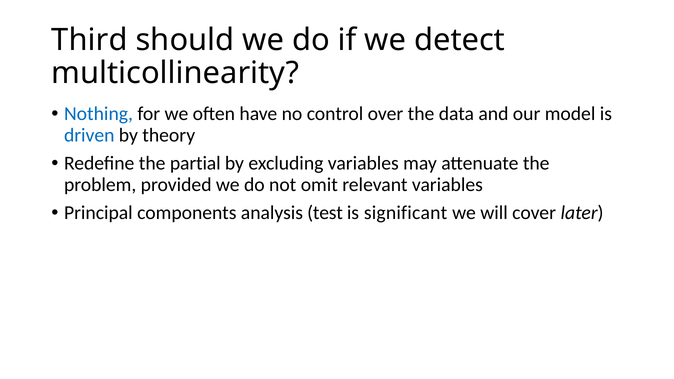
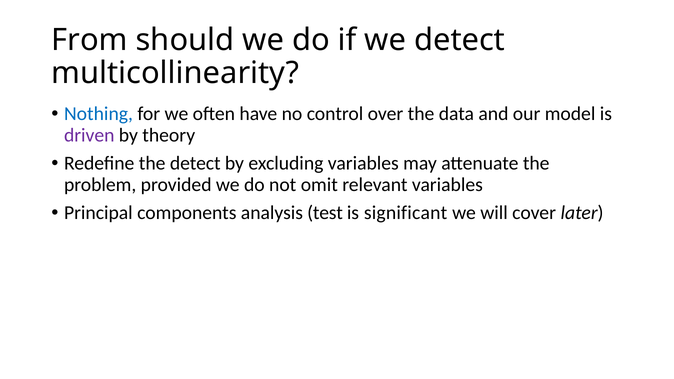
Third: Third -> From (90, 40)
driven colour: blue -> purple (89, 135)
the partial: partial -> detect (195, 163)
